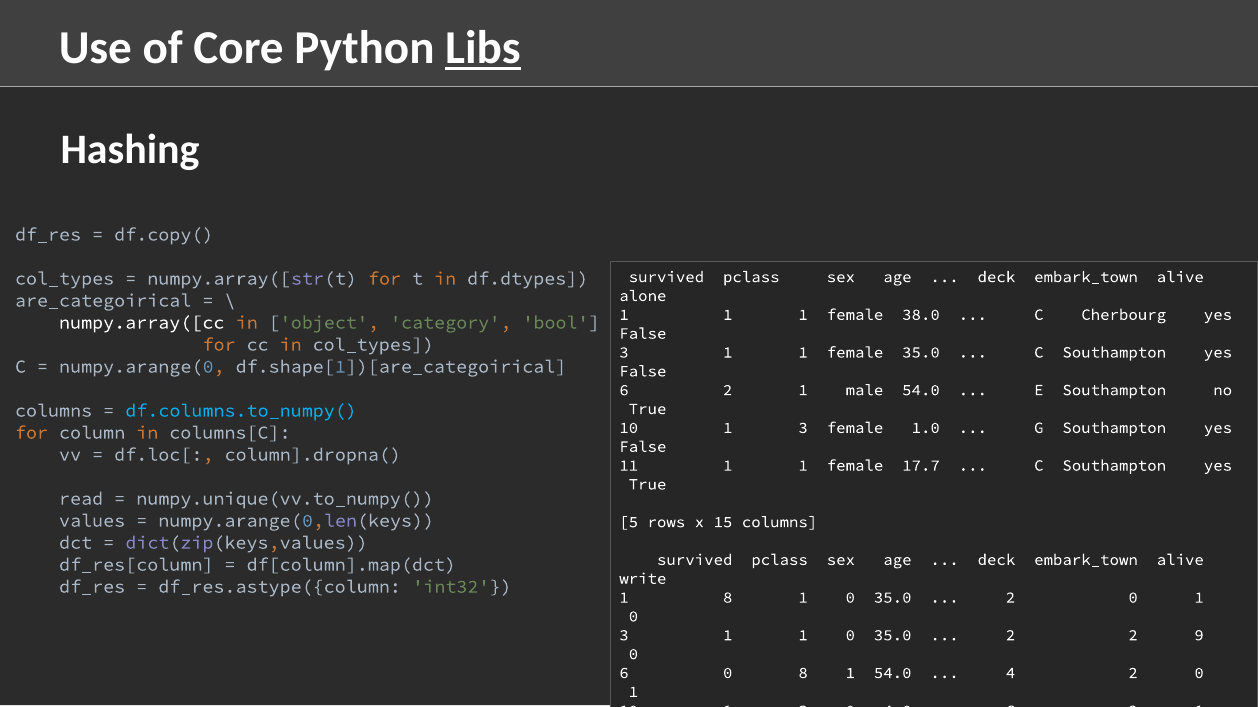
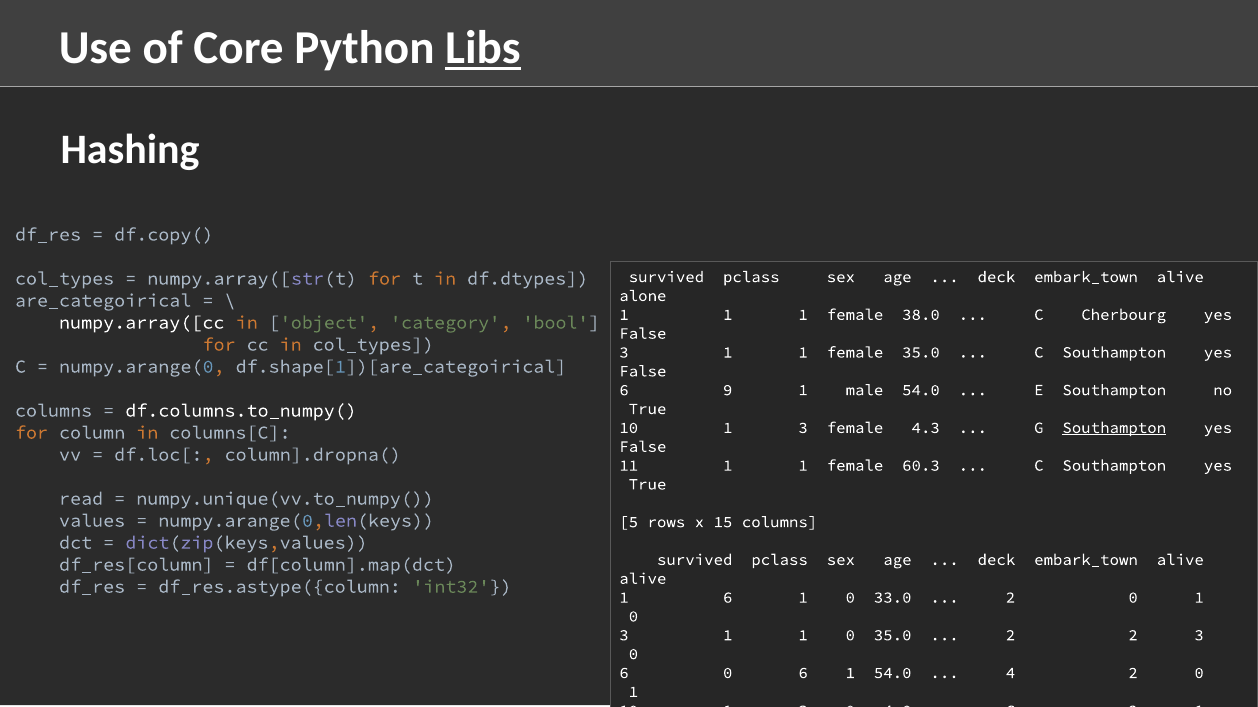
2: 2 -> 9 (728, 390)
df.columns.to_numpy( colour: light blue -> white (241, 411)
1.0: 1.0 -> 4.3 (926, 428)
Southampton underline: none -> present (1114, 428)
17.7: 17.7 -> 60.3 (921, 466)
write: write -> alive (643, 579)
1 8: 8 -> 6 (728, 598)
35.0: 35.0 -> 33.0 (893, 598)
2 9: 9 -> 3 (1199, 636)
6 0 8: 8 -> 6 (803, 673)
